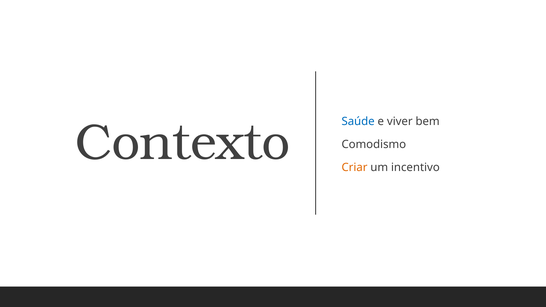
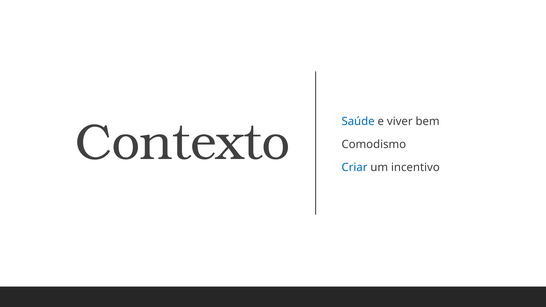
Criar colour: orange -> blue (354, 168)
